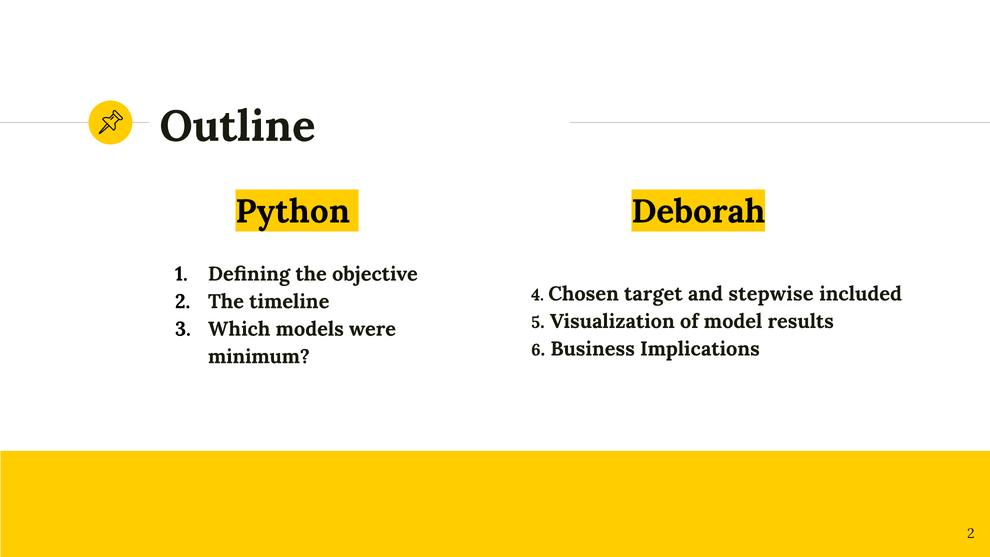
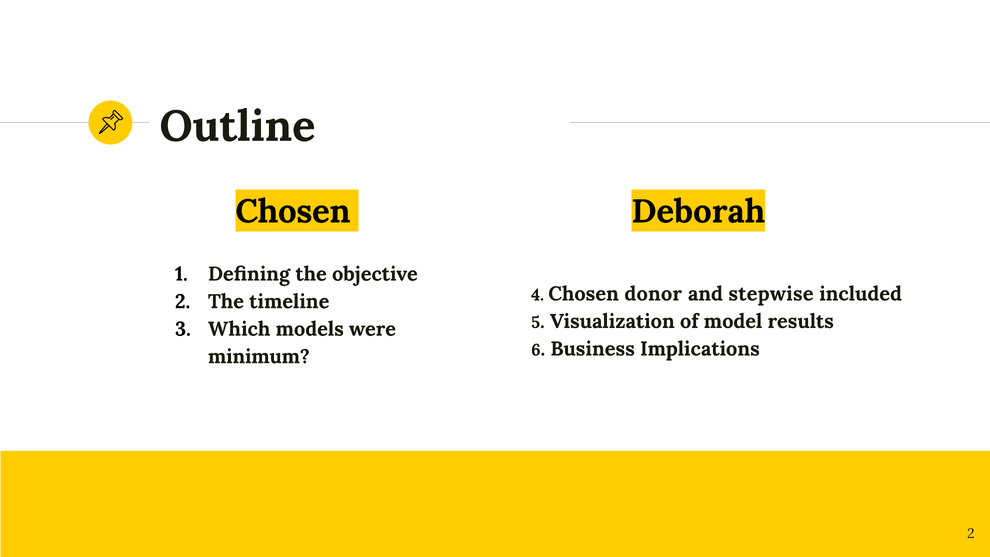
Python: Python -> Chosen (293, 211)
target: target -> donor (653, 294)
